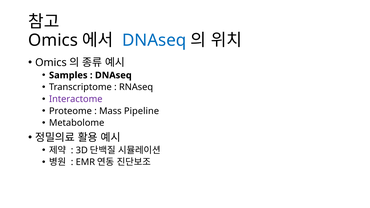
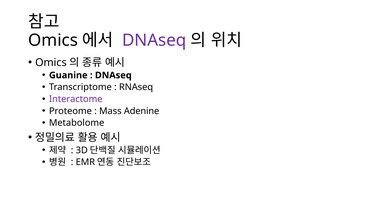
DNAseq colour: blue -> purple (154, 40)
Samples: Samples -> Guanine (68, 75)
Pipeline: Pipeline -> Adenine (142, 111)
